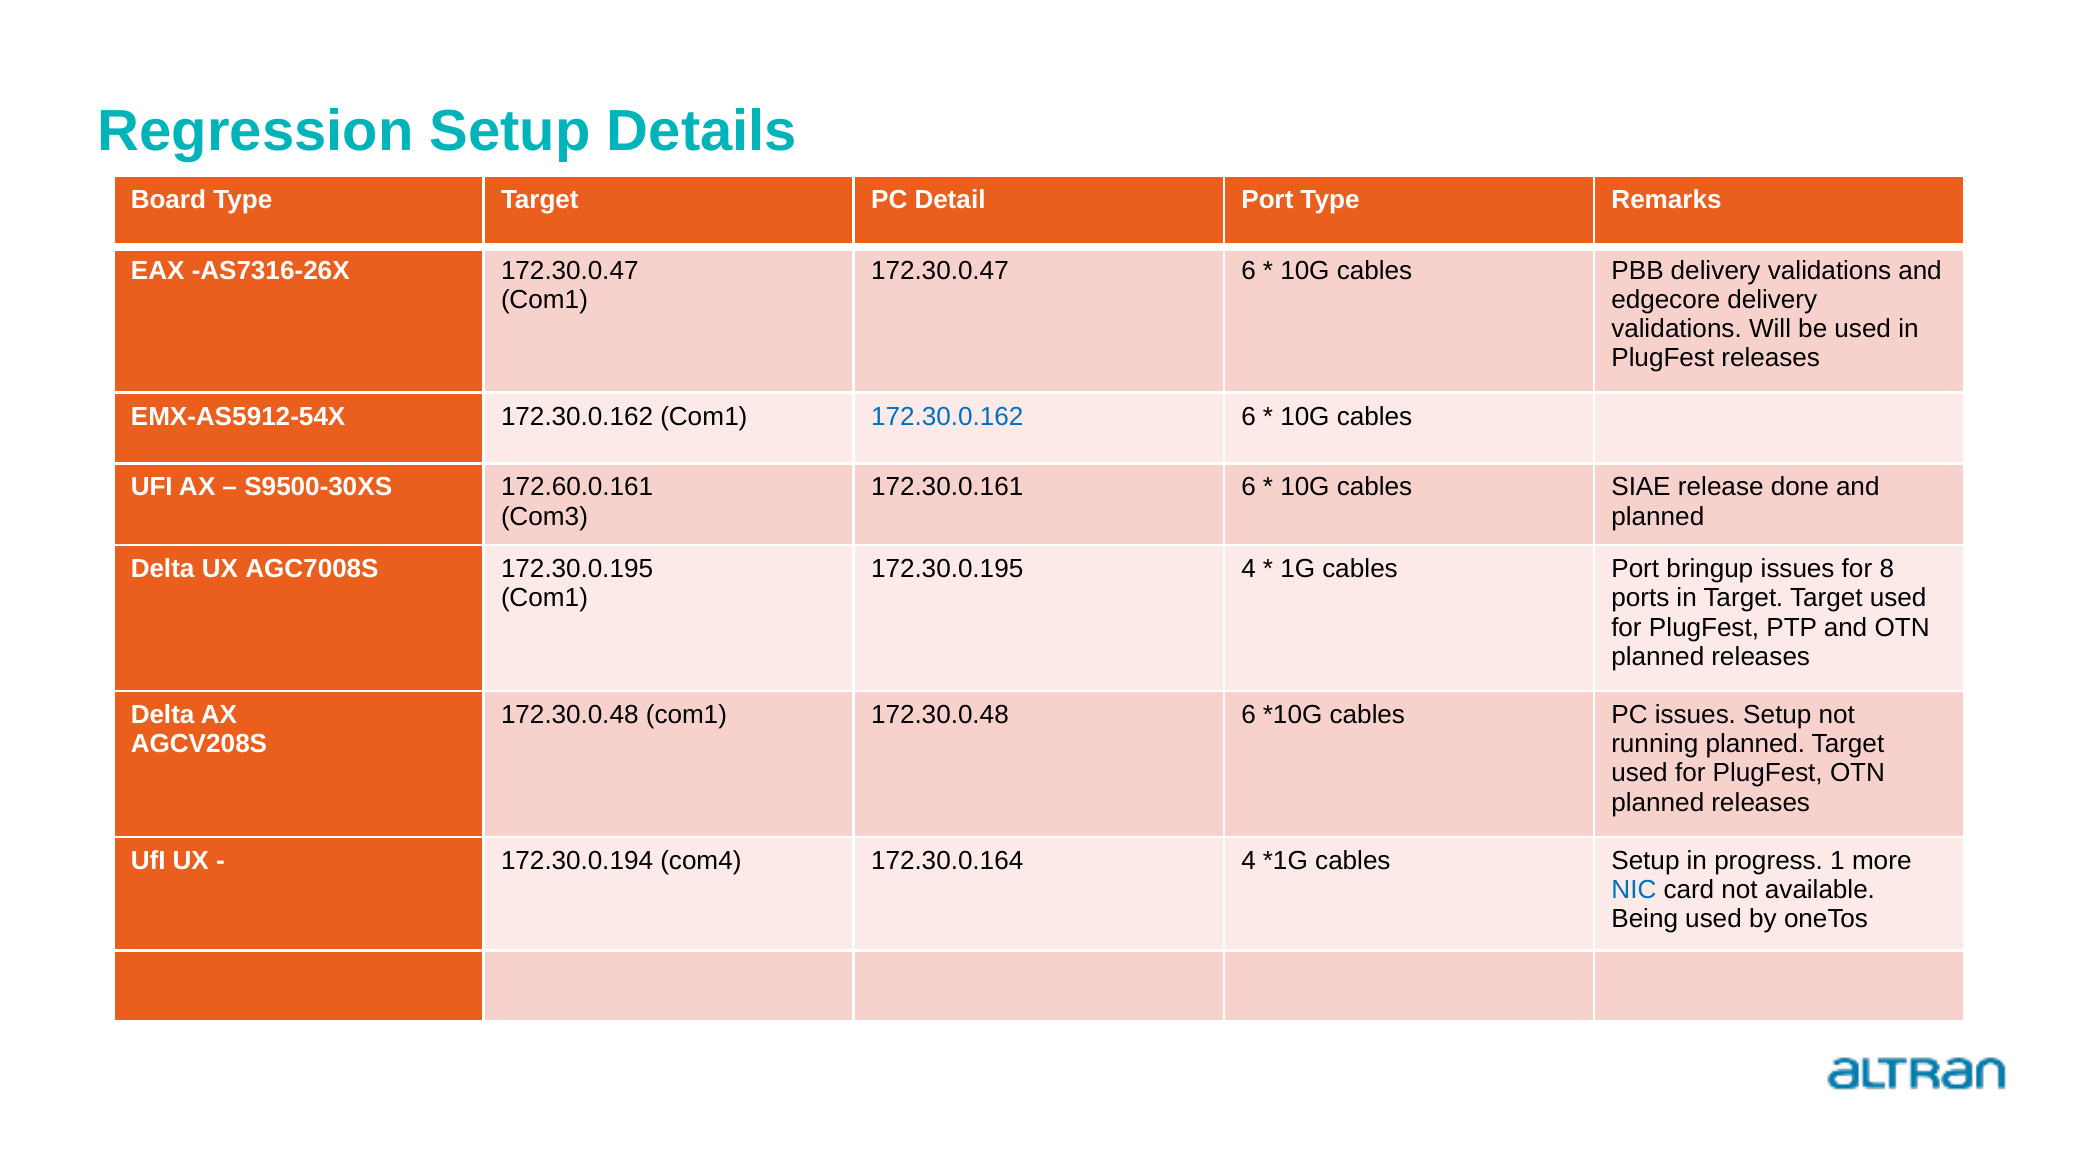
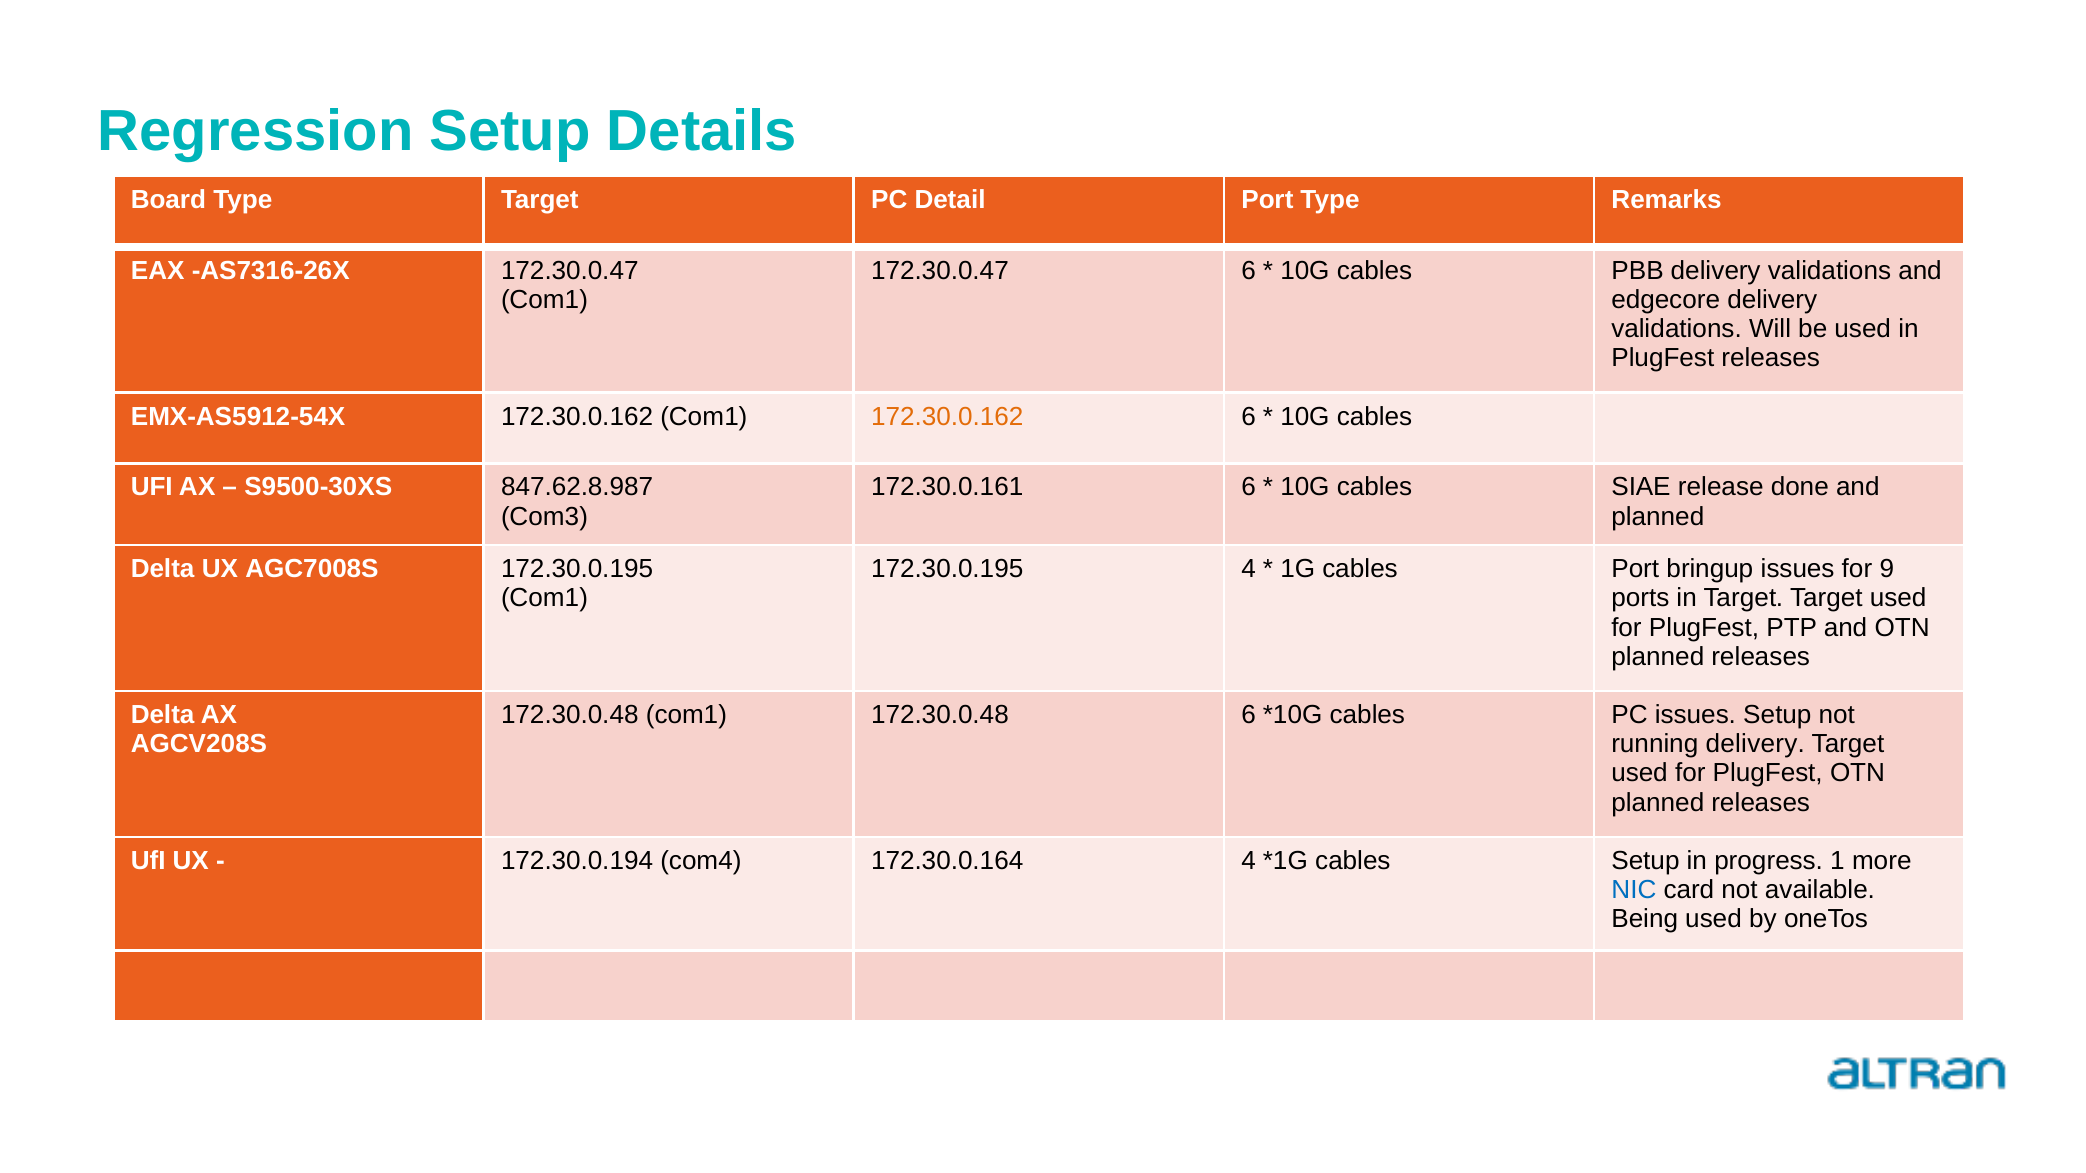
172.30.0.162 colour: blue -> orange (947, 417)
172.60.0.161: 172.60.0.161 -> 847.62.8.987 (577, 488)
8: 8 -> 9 (1887, 569)
running planned: planned -> delivery (1755, 744)
